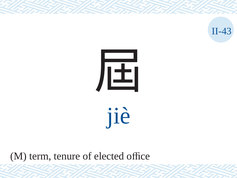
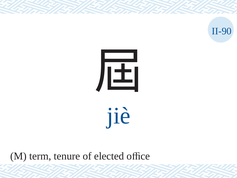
II-43: II-43 -> II-90 (222, 31)
